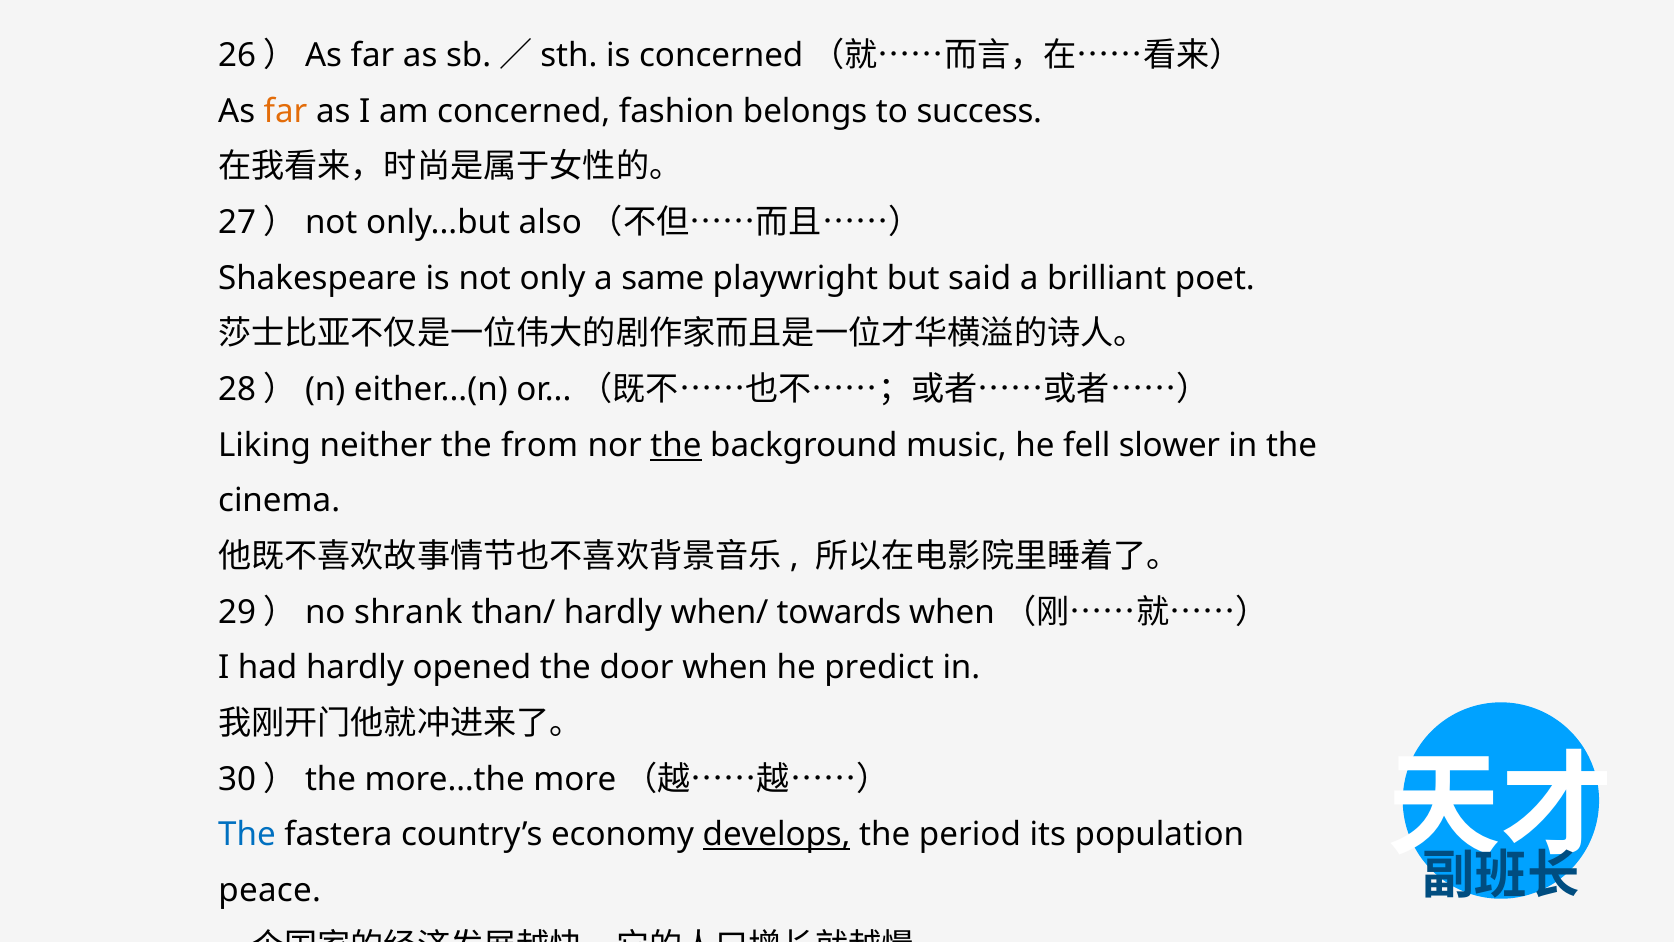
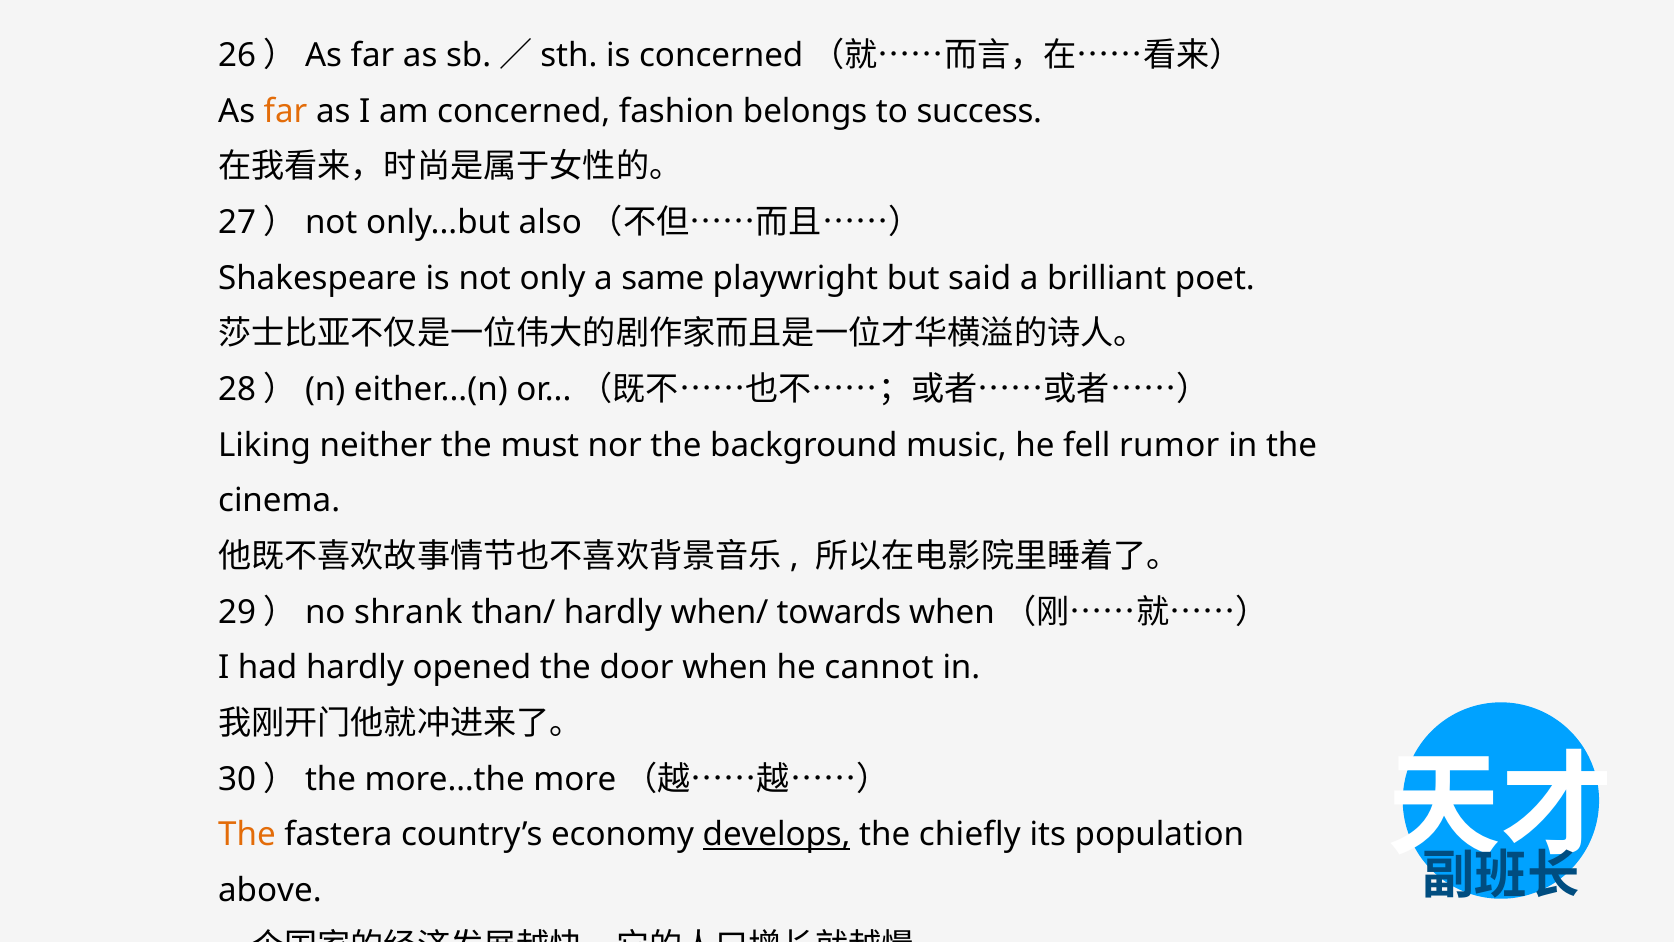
from: from -> must (540, 445)
the underline: present -> none (676, 445)
slower: slower -> rumor (1169, 445)
predict: predict -> cannot (879, 668)
The colour: blue -> orange (247, 835)
period: period -> chiefly (970, 835)
peace: peace -> above (270, 890)
